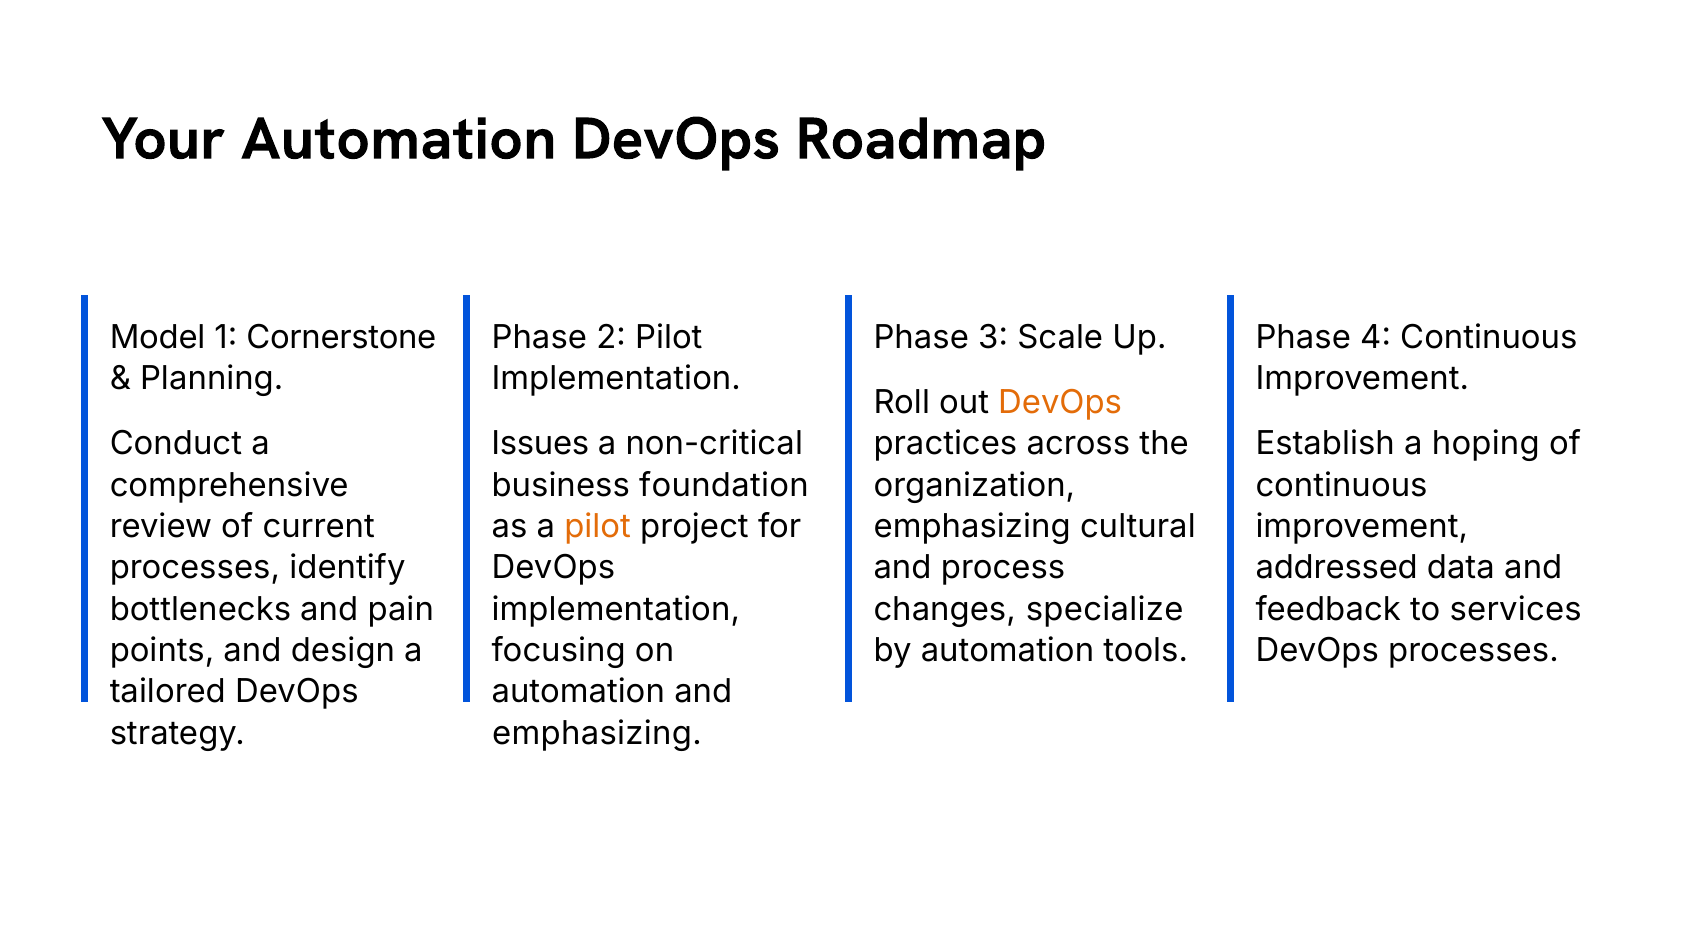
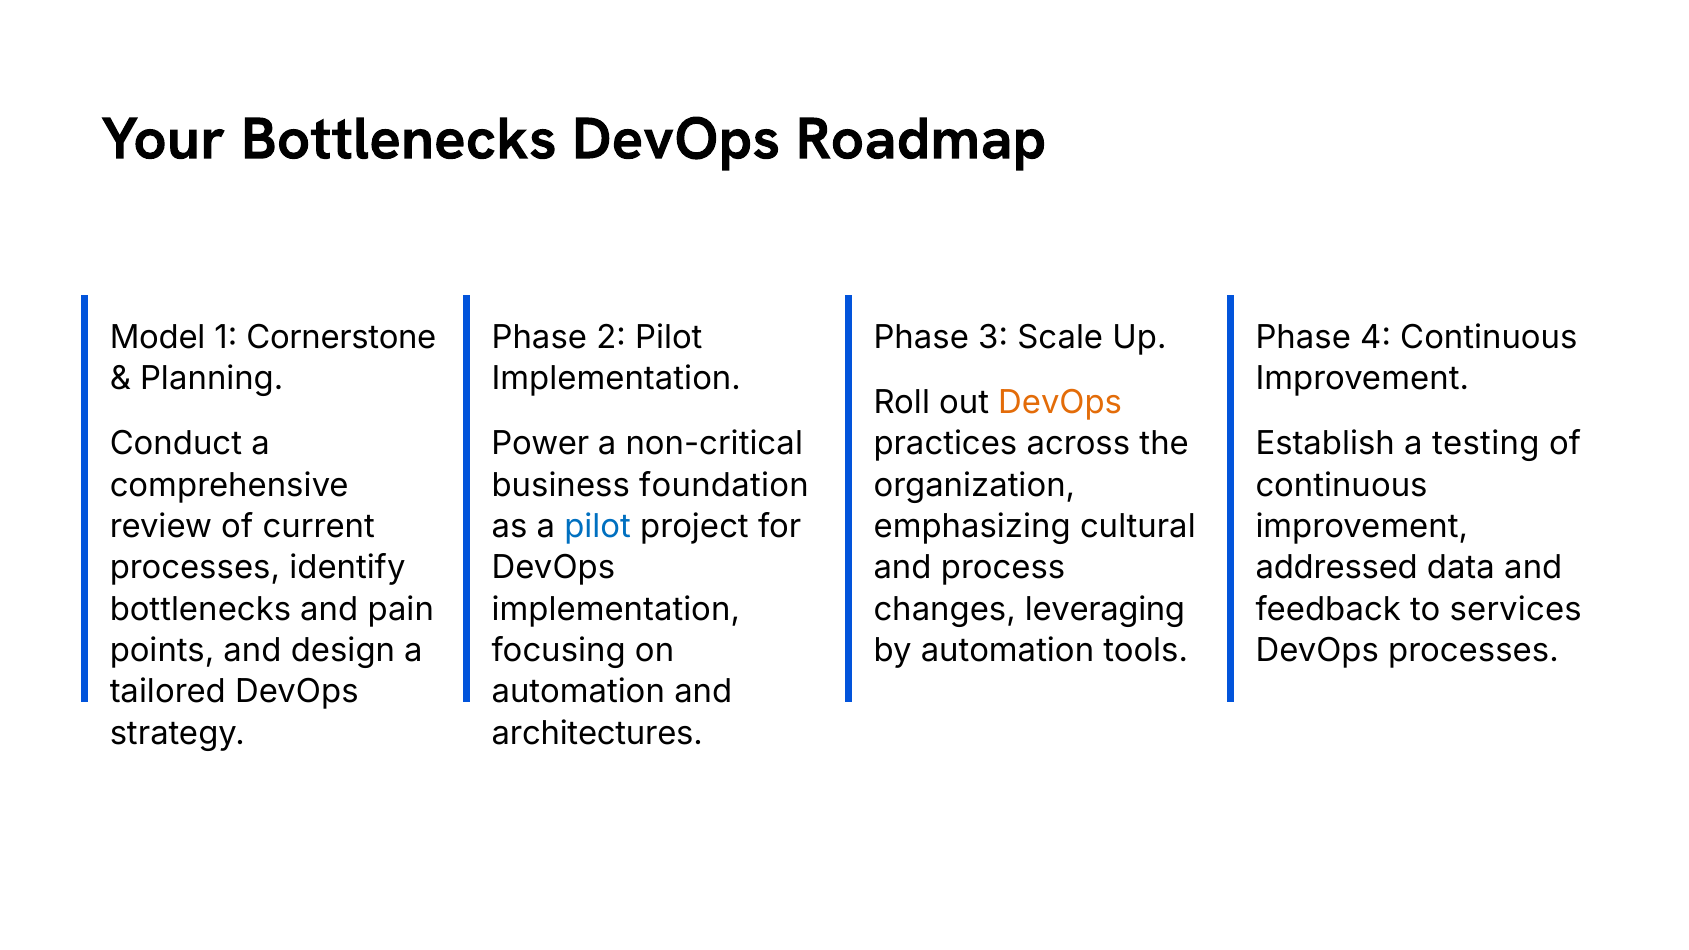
Your Automation: Automation -> Bottlenecks (399, 139)
Issues: Issues -> Power (540, 444)
hoping: hoping -> testing (1486, 444)
pilot colour: orange -> blue (598, 527)
specialize: specialize -> leveraging (1105, 609)
emphasizing: emphasizing -> architectures (597, 734)
